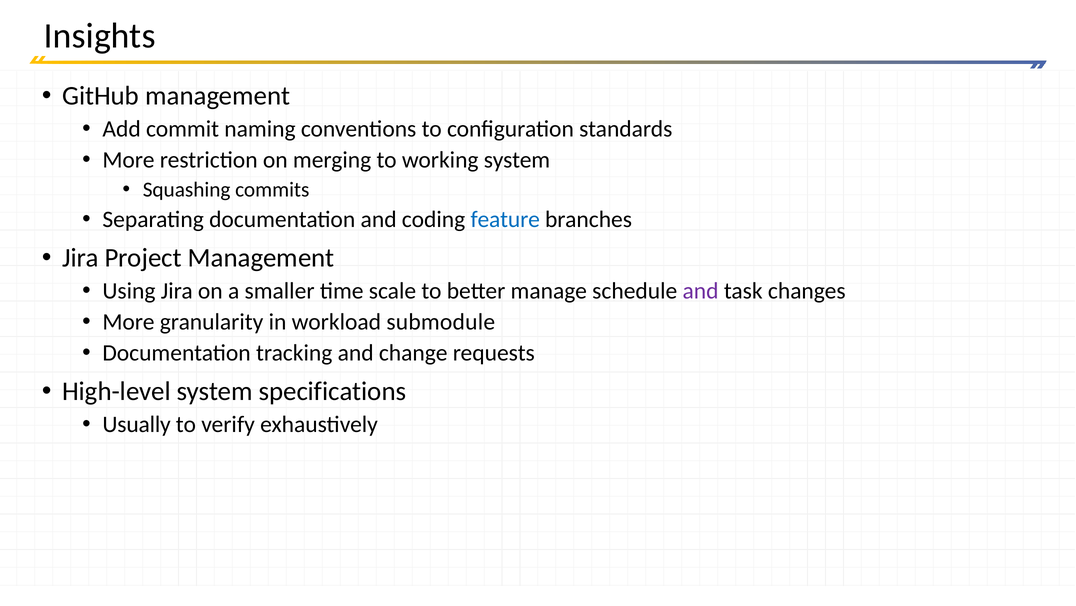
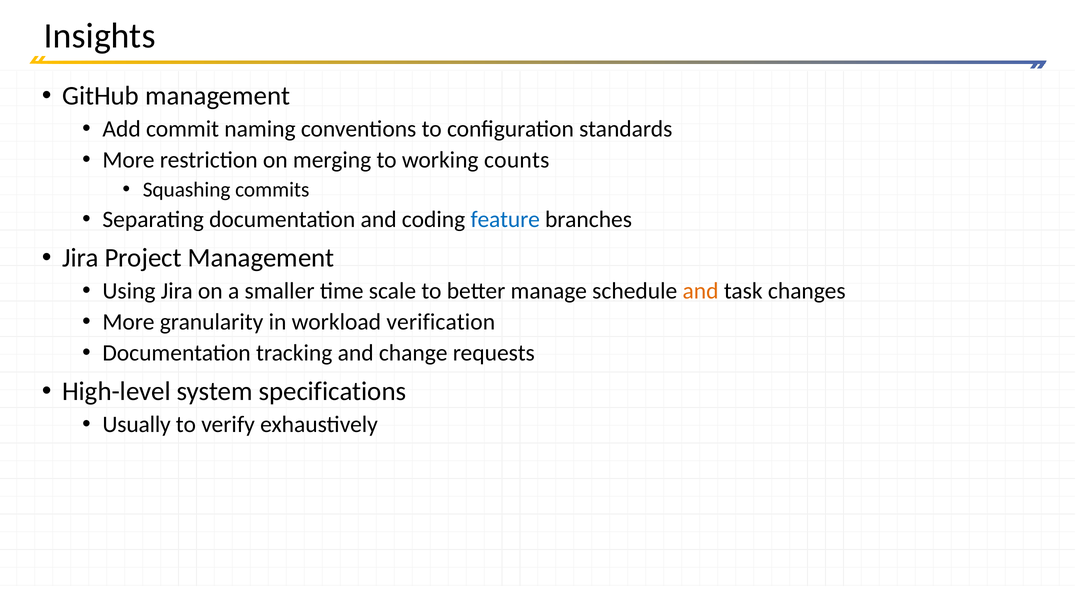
working system: system -> counts (517, 160)
and colour: purple -> orange (701, 291)
submodule: submodule -> verification (441, 322)
